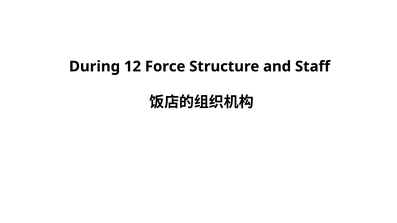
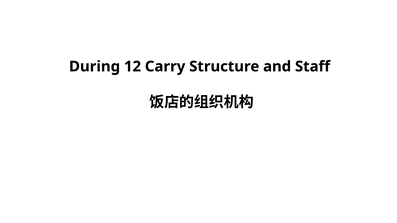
Force: Force -> Carry (165, 67)
